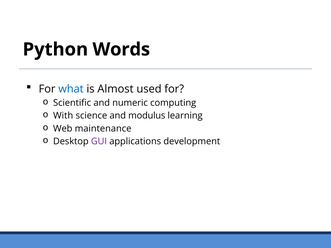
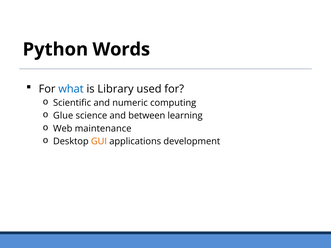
Almost: Almost -> Library (116, 89)
With: With -> Glue (63, 116)
modulus: modulus -> between (147, 116)
GUI colour: purple -> orange (99, 142)
